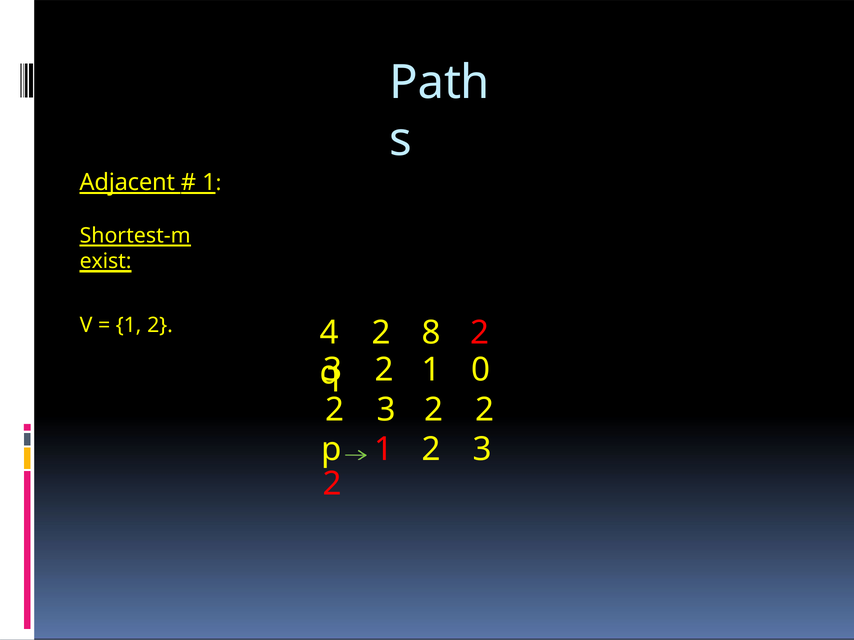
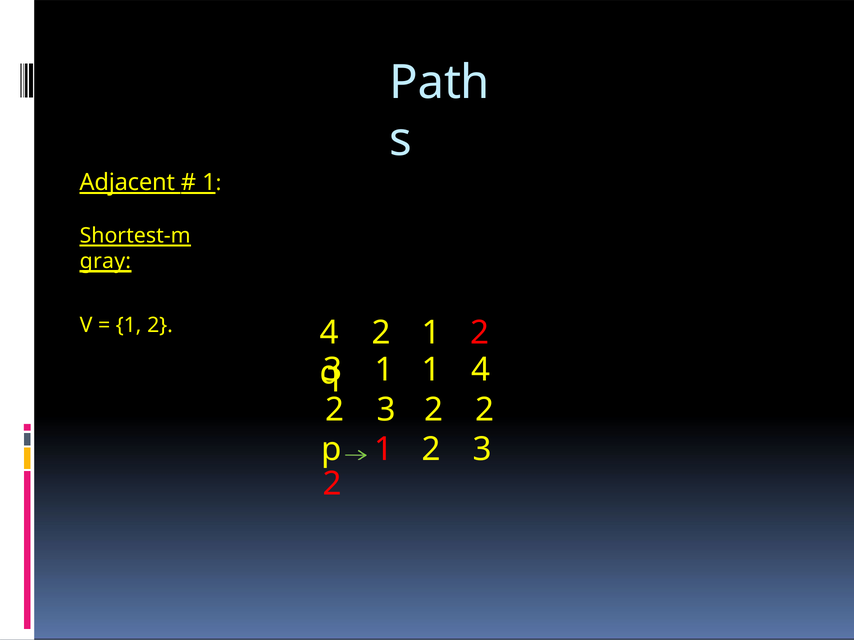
exist: exist -> gray (105, 262)
4 2 8: 8 -> 1 (431, 333)
2: 2 -> 1 (384, 370)
1 0: 0 -> 4 (481, 370)
